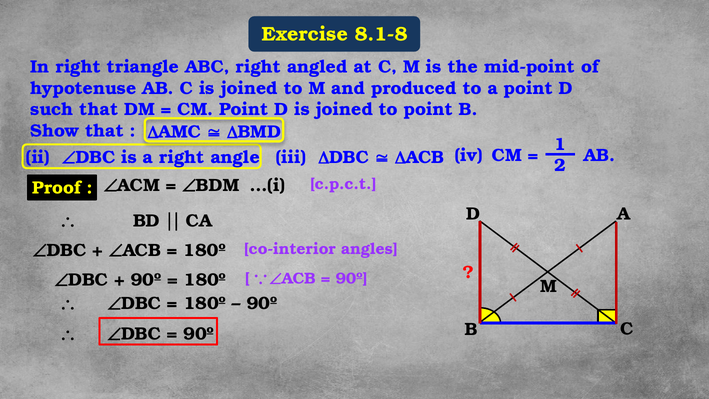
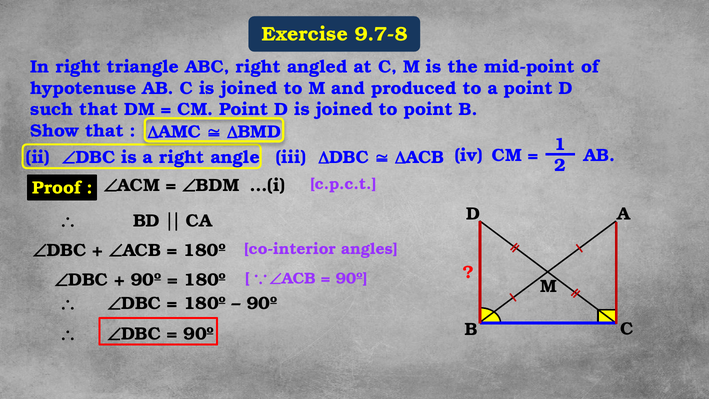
8.1-8: 8.1-8 -> 9.7-8 (381, 34)
